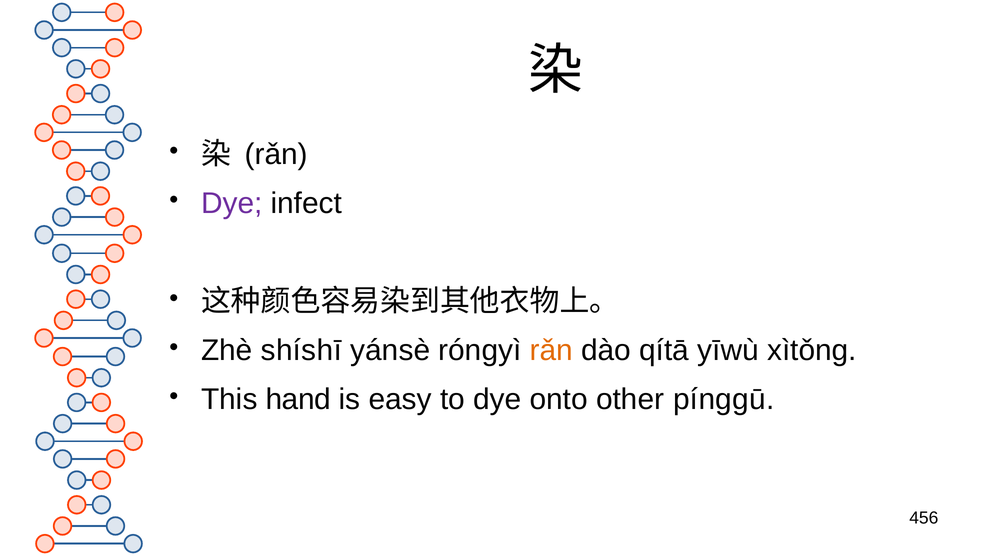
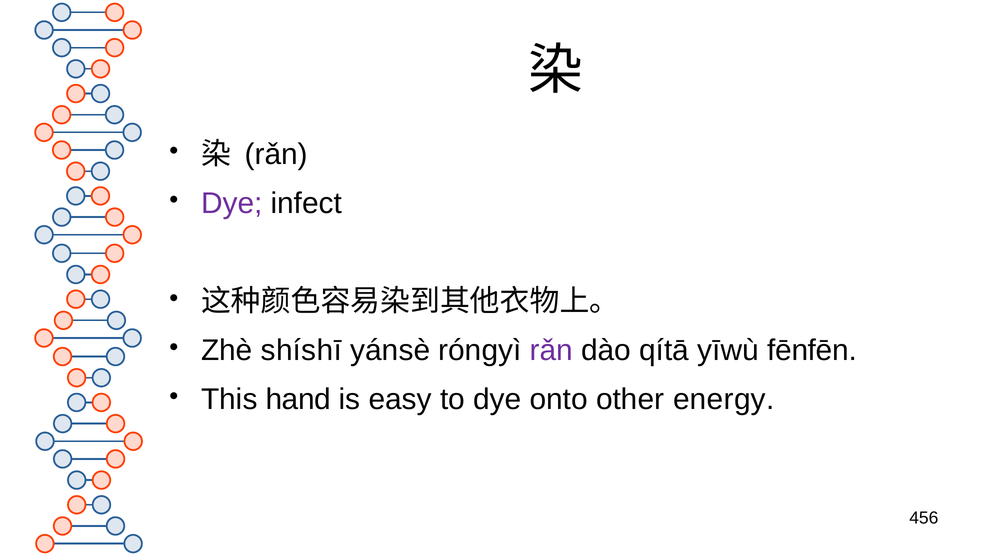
rǎn colour: orange -> purple (551, 350)
xìtǒng: xìtǒng -> fēnfēn (812, 350)
pínggū: pínggū -> energy (724, 399)
